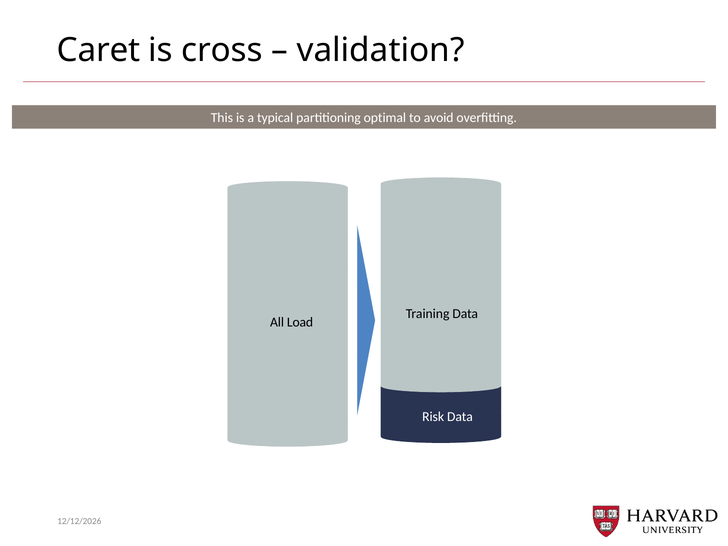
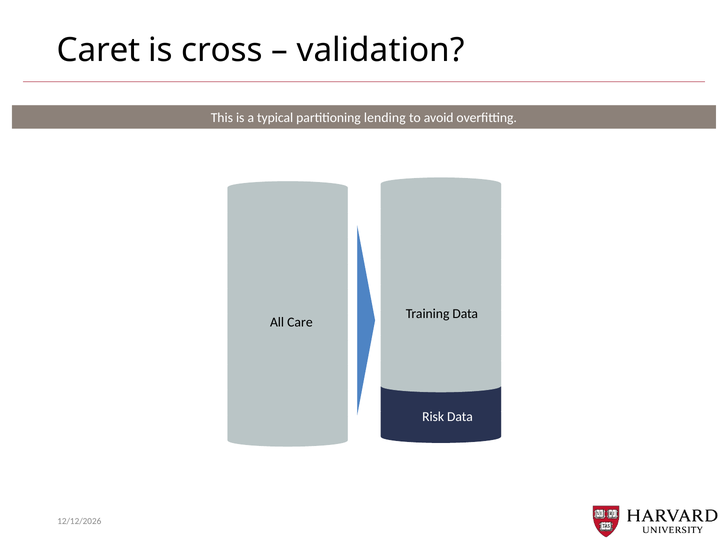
optimal: optimal -> lending (385, 118)
Load: Load -> Care (300, 322)
